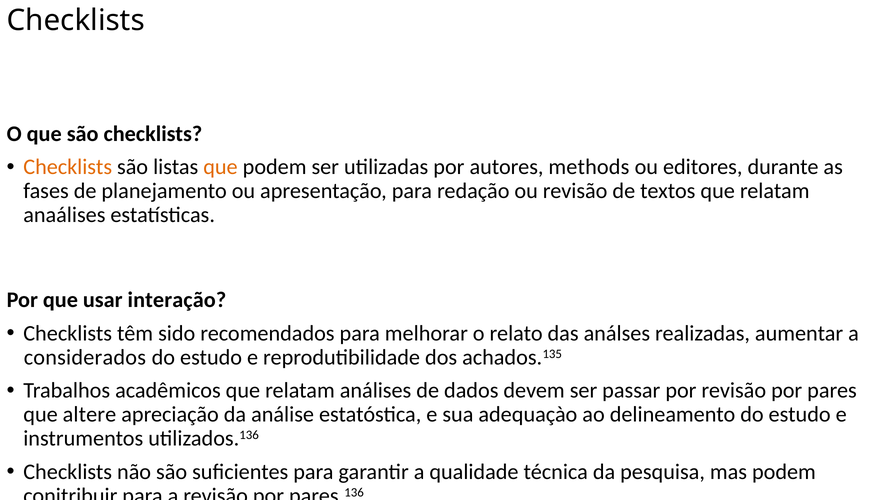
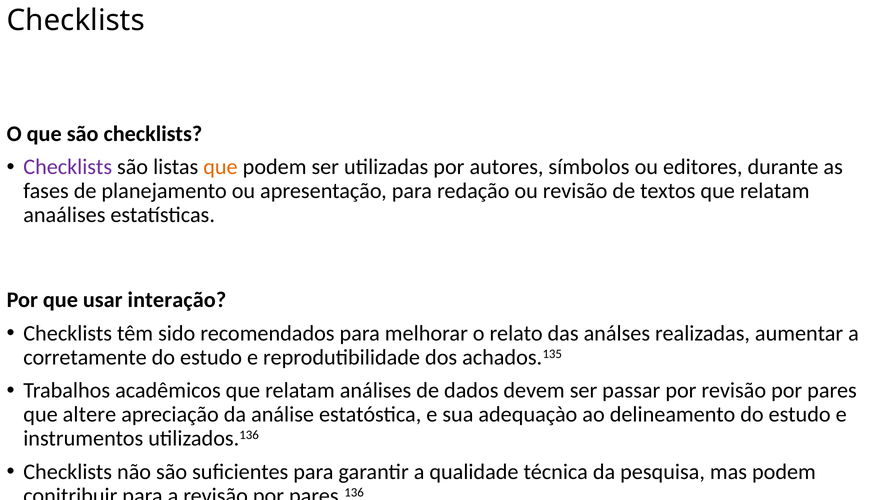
Checklists colour: orange -> purple (68, 167)
autores methods: methods -> símbolos (589, 167)
considerados: considerados -> corretamente (85, 357)
